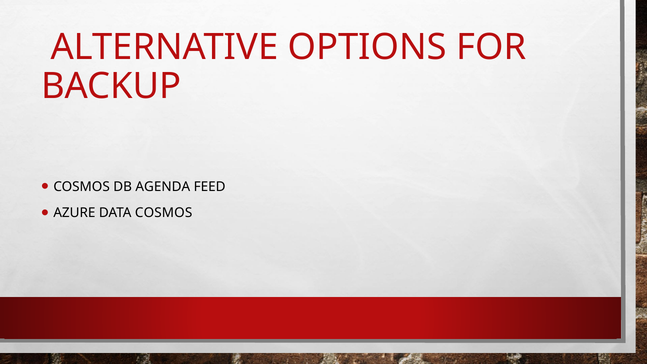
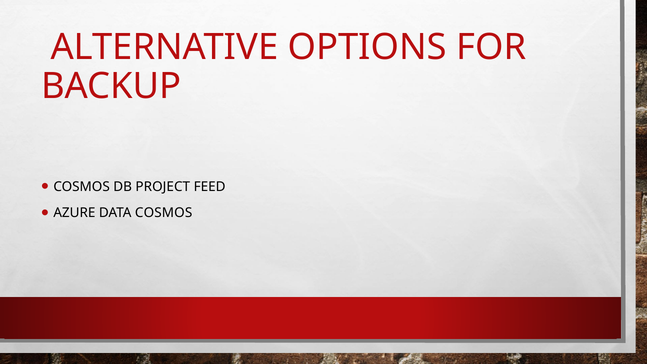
AGENDA: AGENDA -> PROJECT (163, 187)
